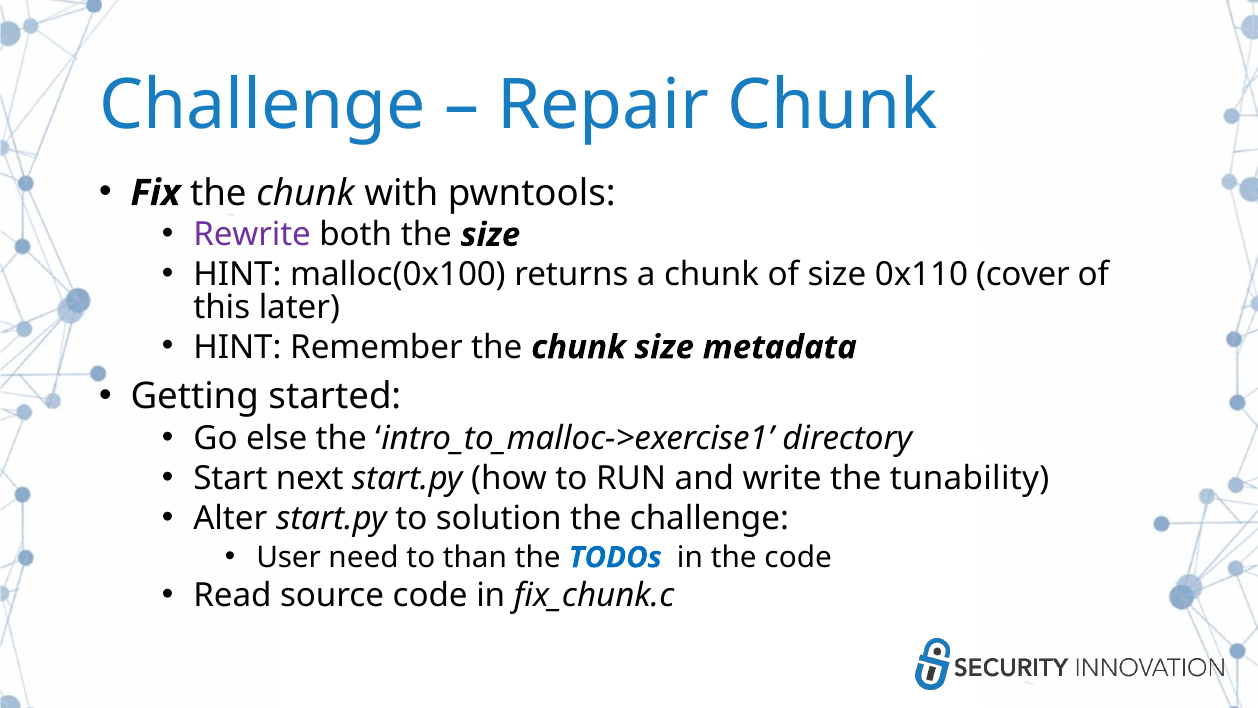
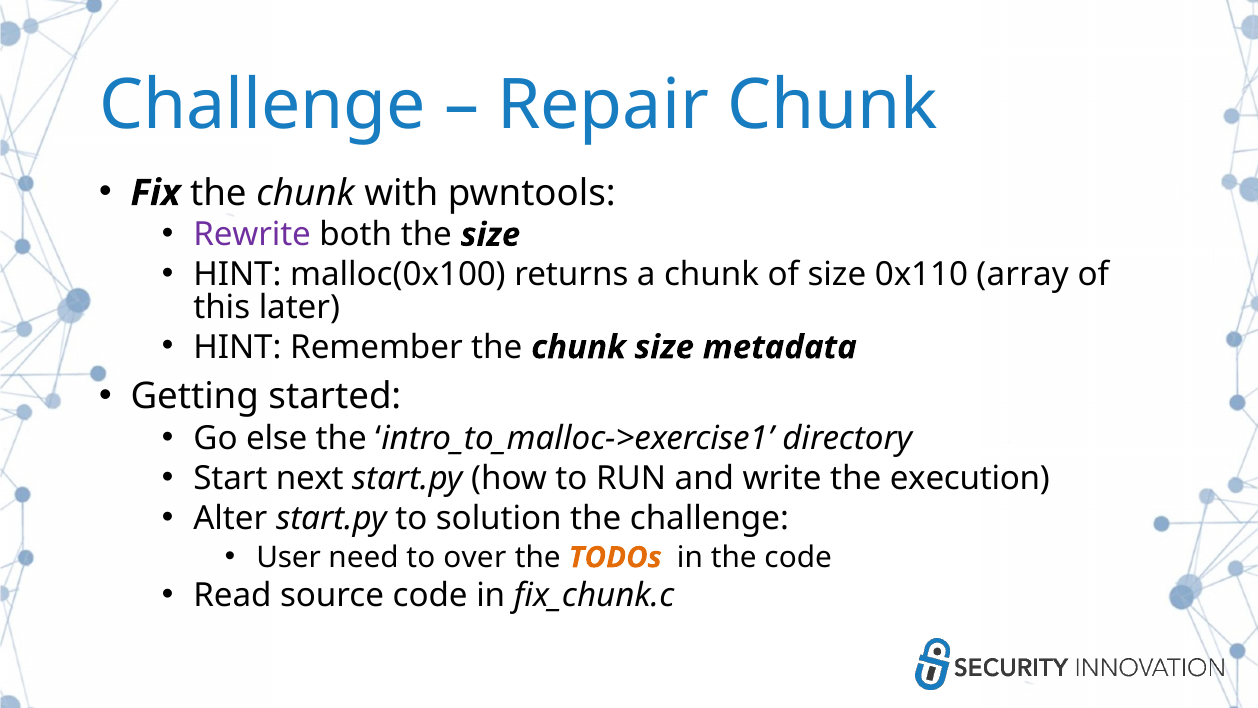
cover: cover -> array (1023, 275)
tunability: tunability -> execution (970, 479)
than: than -> over (475, 557)
TODOs colour: blue -> orange (615, 557)
